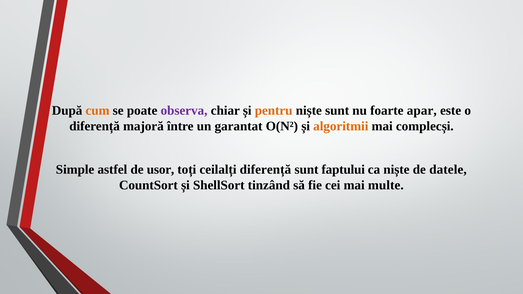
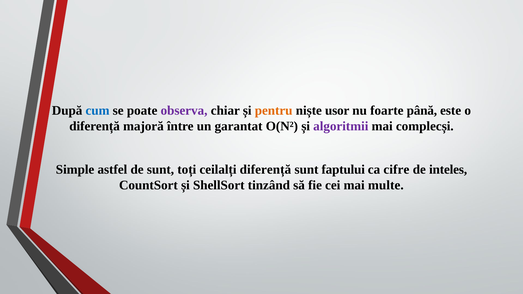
cum colour: orange -> blue (98, 111)
niște sunt: sunt -> usor (337, 111)
apar: apar -> până (422, 111)
algoritmii colour: orange -> purple (341, 126)
de usor: usor -> sunt (160, 170)
ca niște: niște -> cifre (396, 170)
datele: datele -> inteles (448, 170)
